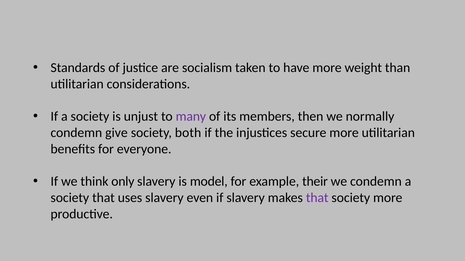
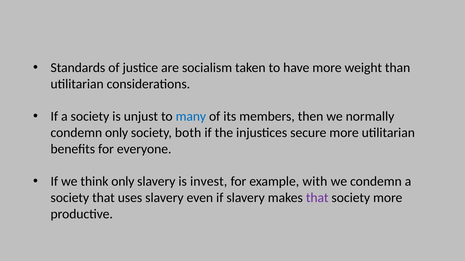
many colour: purple -> blue (191, 117)
condemn give: give -> only (117, 133)
model: model -> invest (209, 182)
their: their -> with (315, 182)
